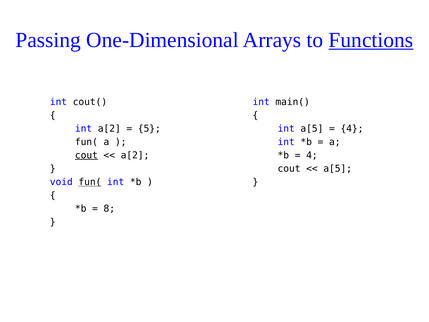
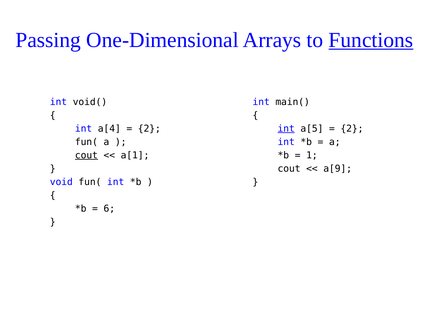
cout(: cout( -> void( (90, 102)
int a[2: a[2 -> a[4 (109, 129)
5: 5 -> 2 (149, 129)
int underline: none -> present (286, 129)
4: 4 -> 2 (352, 129)
a[2: a[2 -> a[1 (135, 155)
4: 4 -> 1 (312, 155)
a[5: a[5 -> a[9 (338, 169)
fun( underline: present -> none (90, 182)
8: 8 -> 6 (109, 209)
